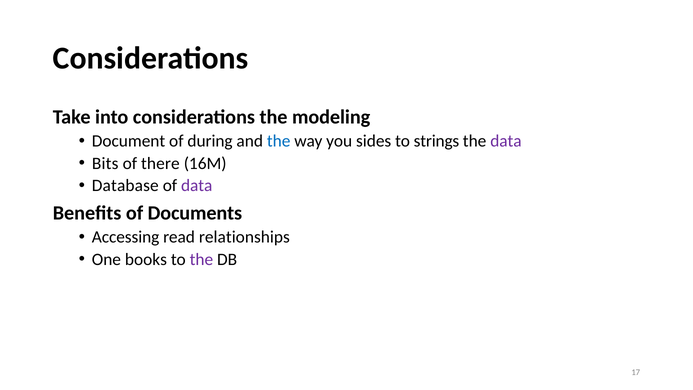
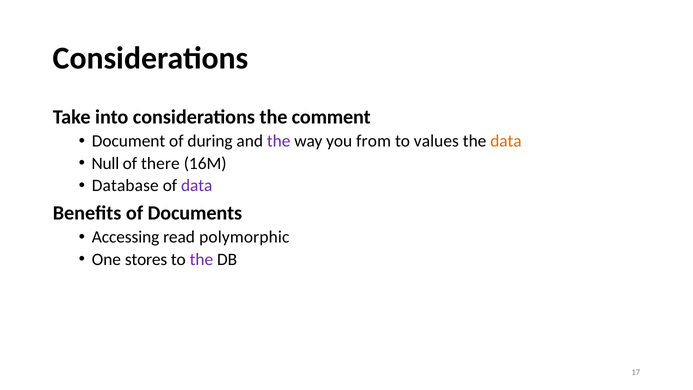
modeling: modeling -> comment (331, 117)
the colour: blue -> purple (279, 141)
sides: sides -> from (374, 141)
strings: strings -> values (436, 141)
data colour: purple -> orange (506, 141)
Bits: Bits -> Null (105, 163)
relationships: relationships -> polymorphic (244, 237)
books: books -> stores (146, 259)
